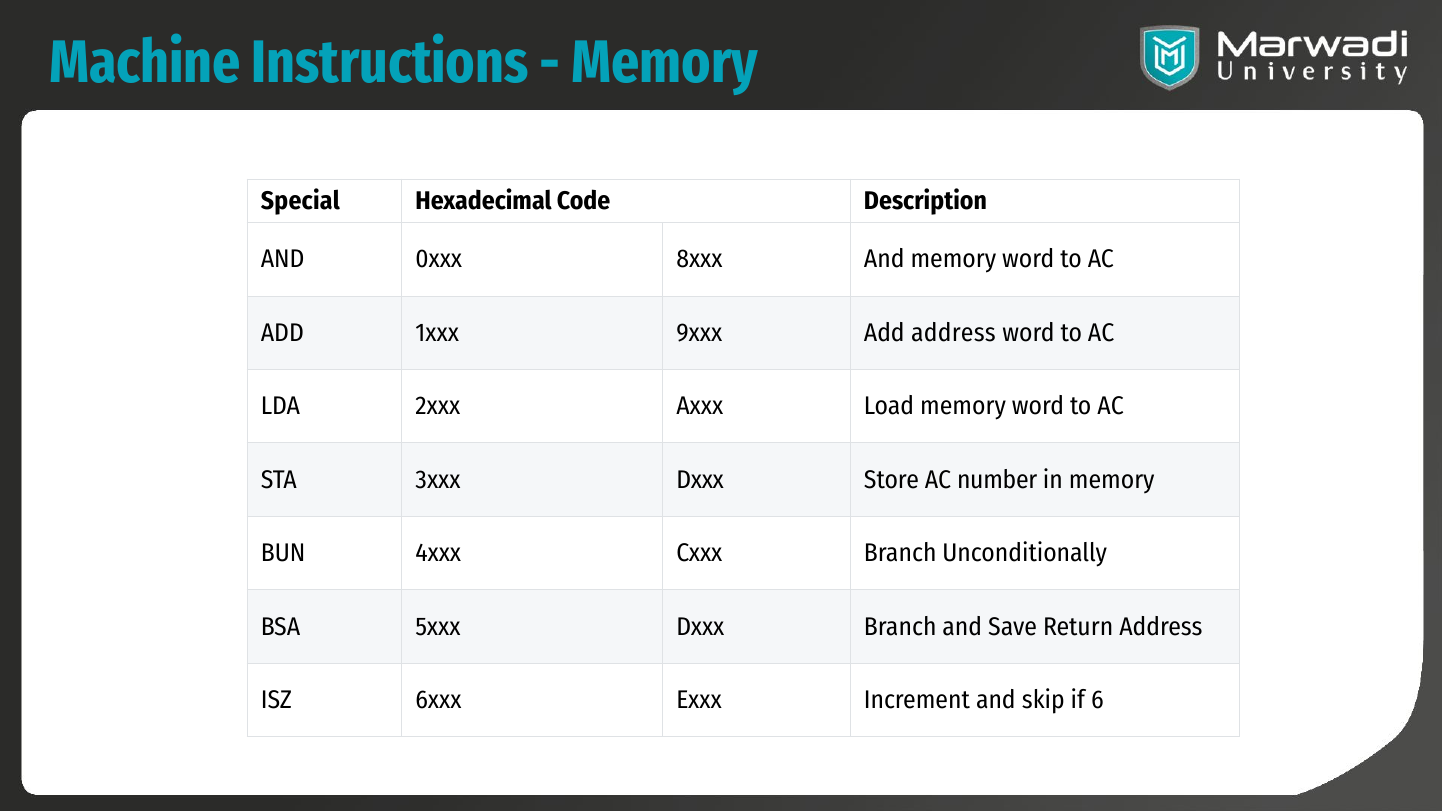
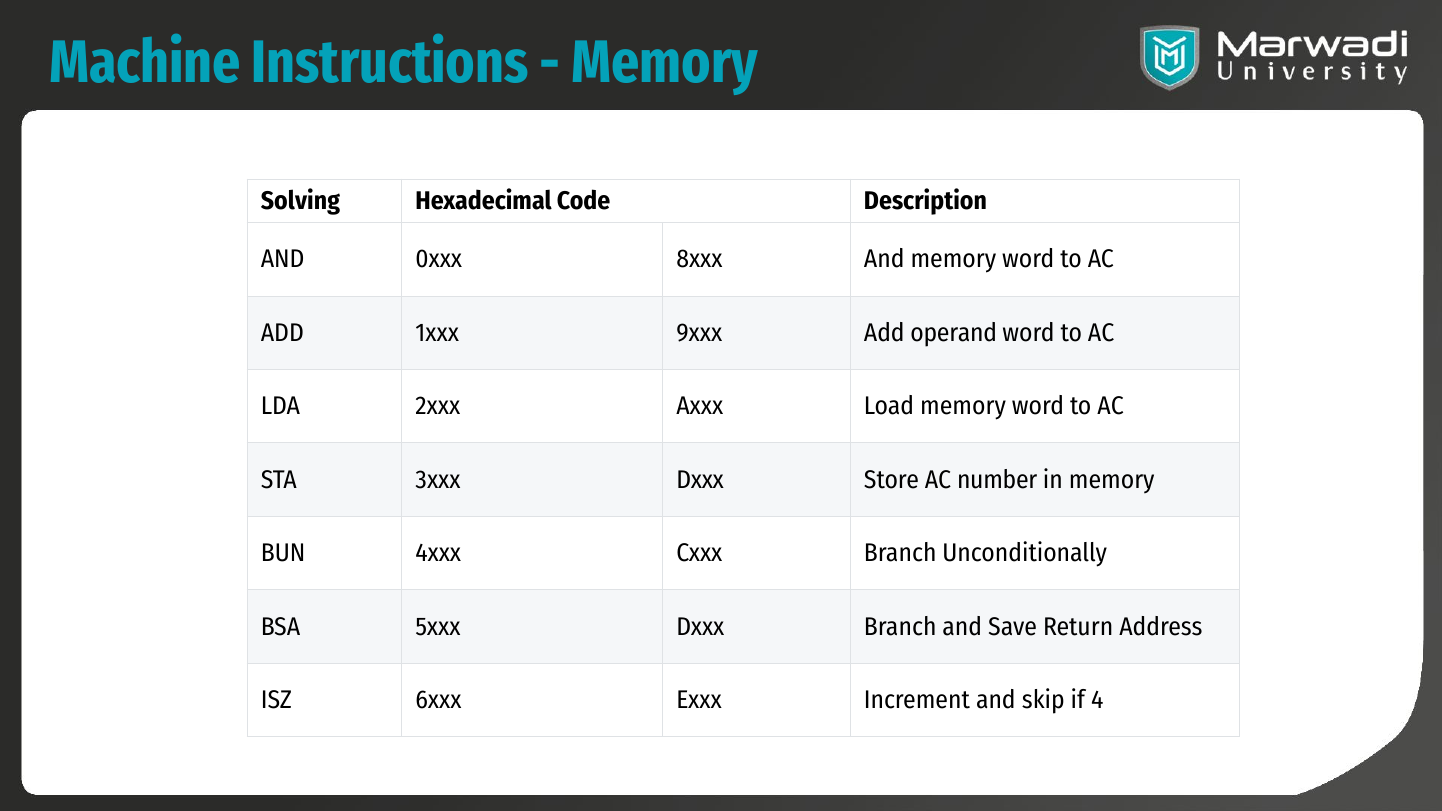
Special: Special -> Solving (300, 201)
Add address: address -> operand (954, 333)
6: 6 -> 4 (1097, 700)
